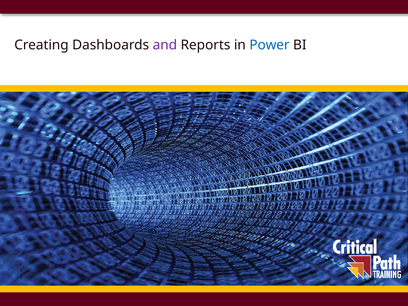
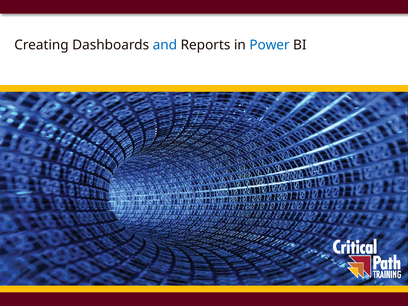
and colour: purple -> blue (165, 45)
